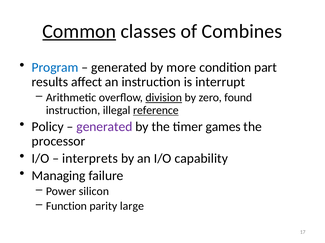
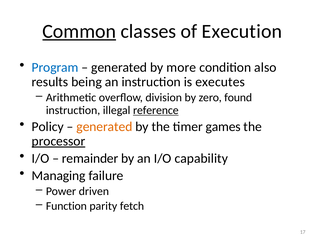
Combines: Combines -> Execution (242, 31)
part: part -> also (265, 68)
affect: affect -> being (87, 82)
interrupt: interrupt -> executes (220, 82)
division underline: present -> none (164, 98)
generated colour: purple -> orange (104, 127)
processor underline: none -> present (58, 142)
interprets: interprets -> remainder (90, 159)
silicon: silicon -> driven (94, 192)
large: large -> fetch (132, 207)
